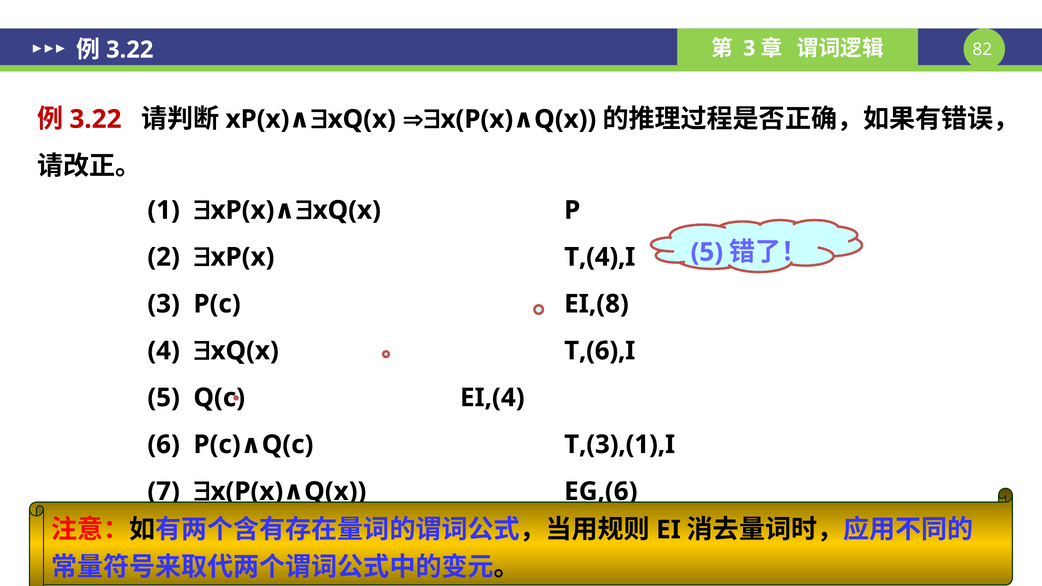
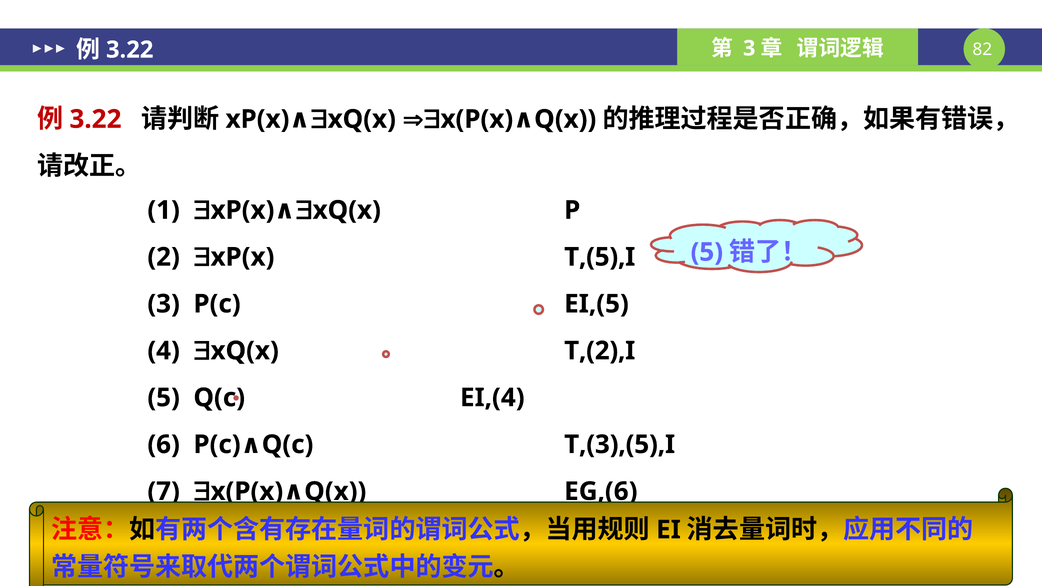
T,(4),I: T,(4),I -> T,(5),I (600, 257)
EI,(8: EI,(8 -> EI,(5 (596, 304)
T,(6),I: T,(6),I -> T,(2),I (600, 351)
T,(3),(1),I: T,(3),(1),I -> T,(3),(5),I (620, 444)
